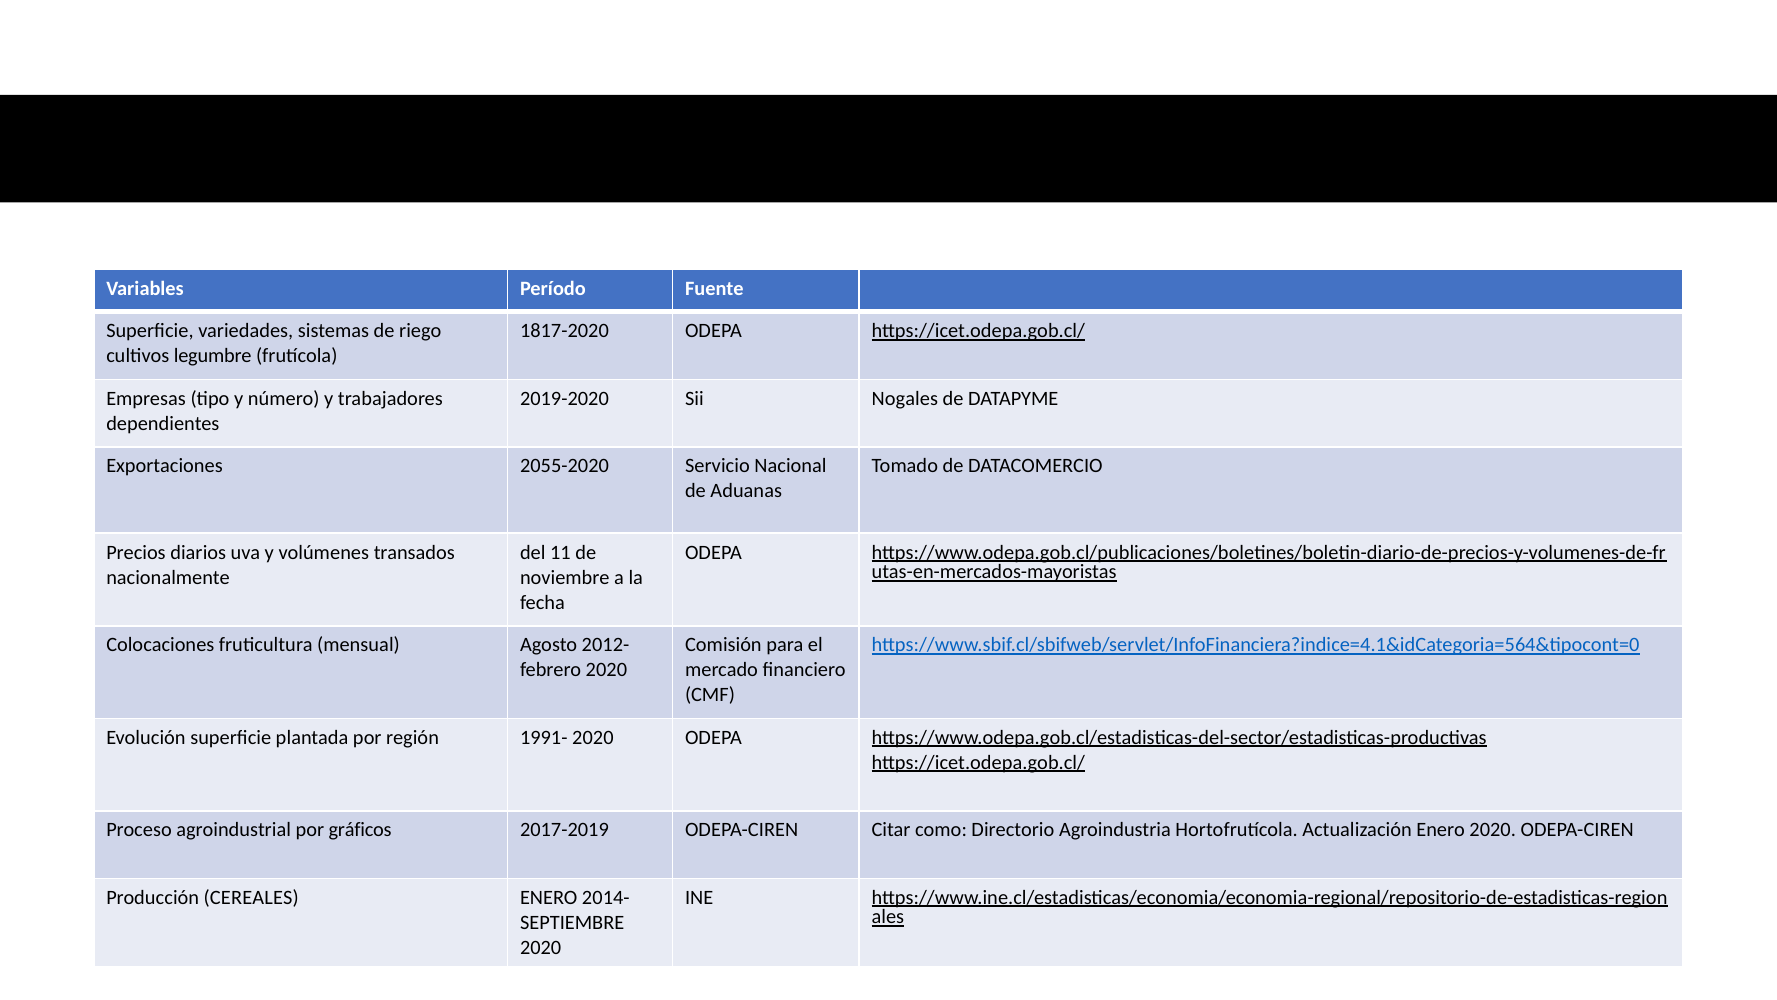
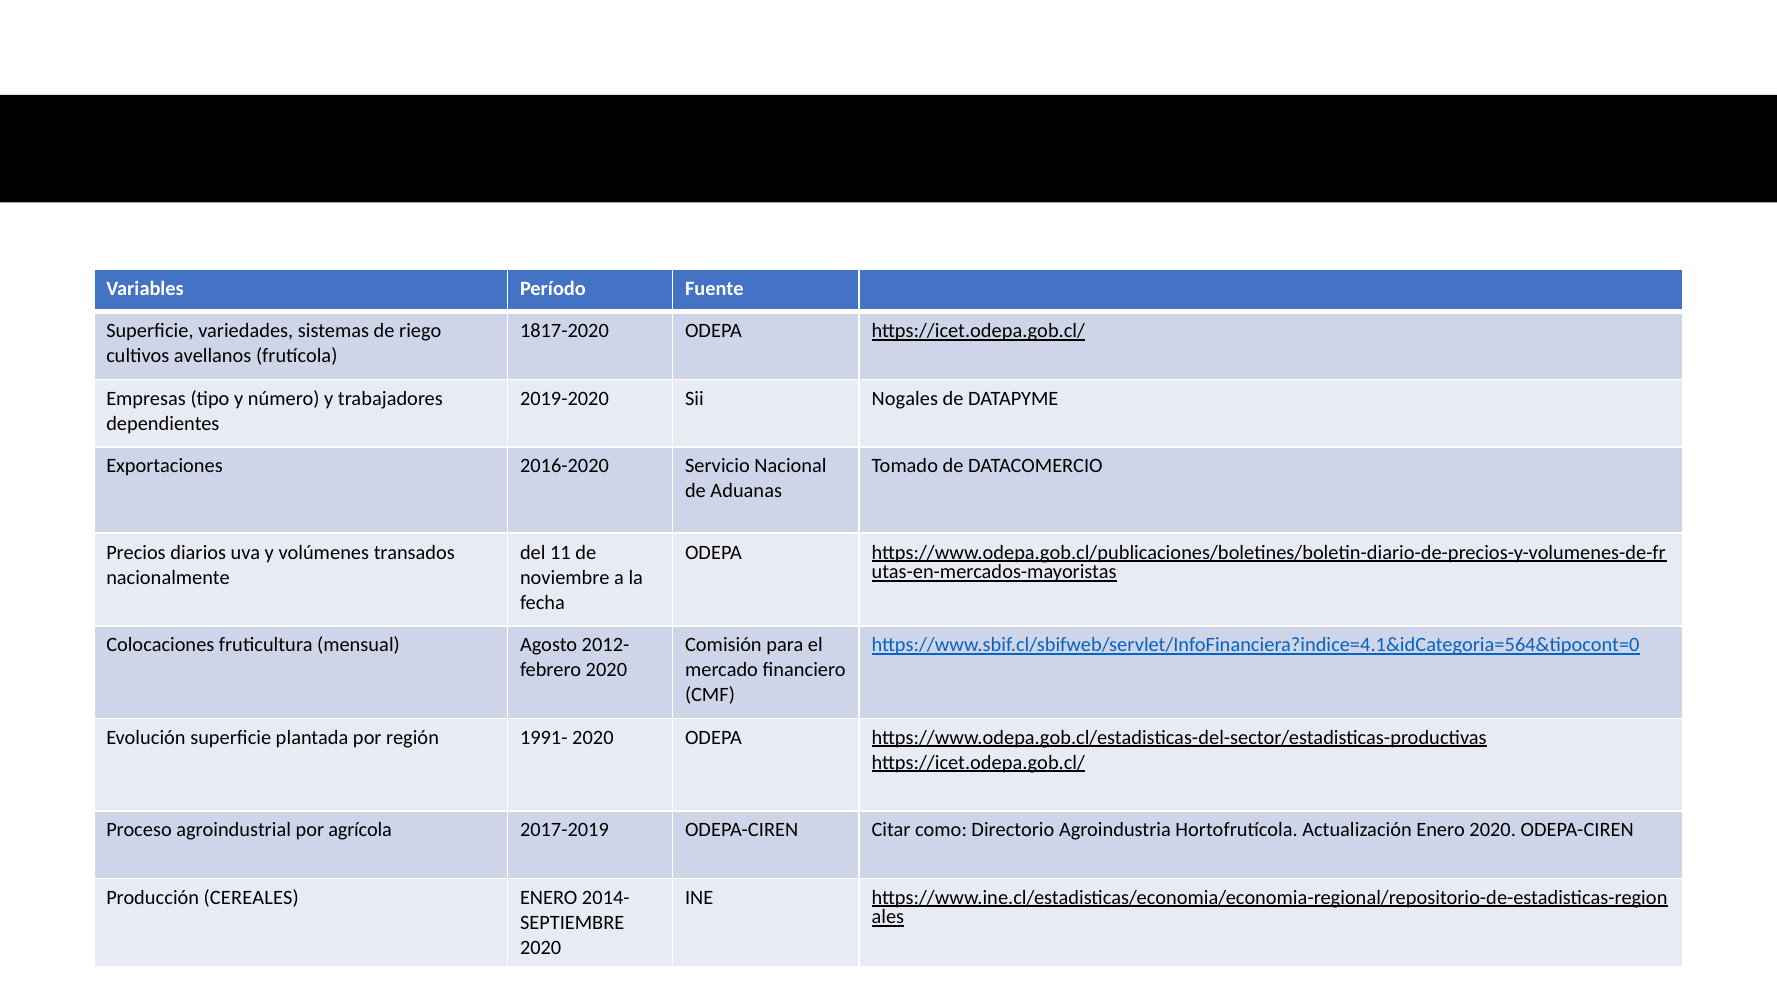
legumbre: legumbre -> avellanos (213, 356)
2055-2020: 2055-2020 -> 2016-2020 (564, 466)
gráficos: gráficos -> agrícola (360, 830)
